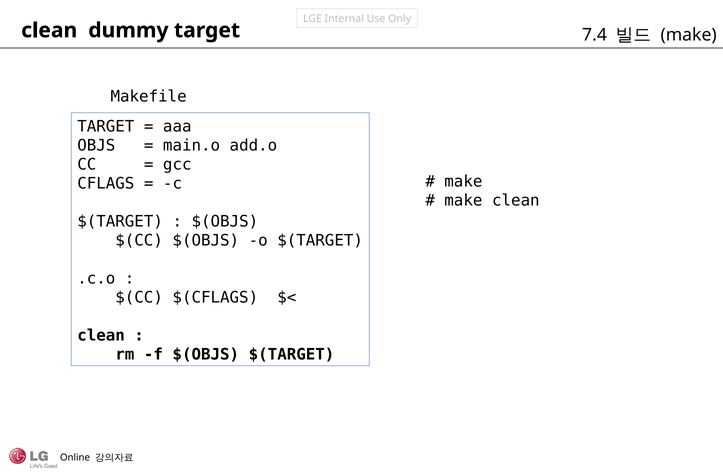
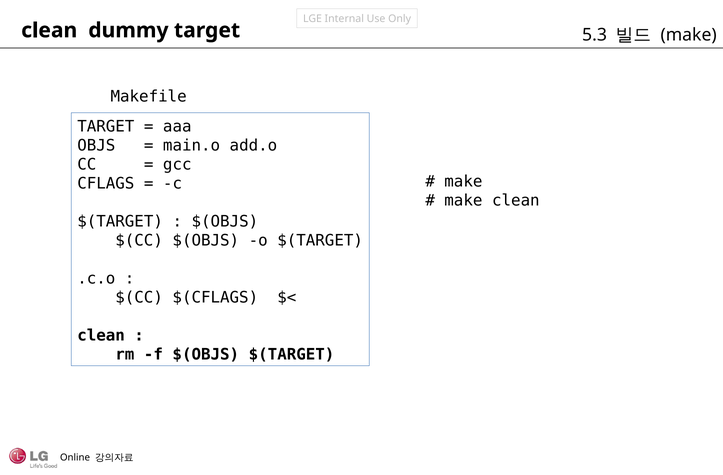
7.4: 7.4 -> 5.3 (595, 35)
